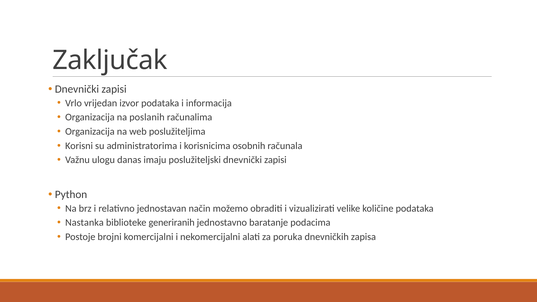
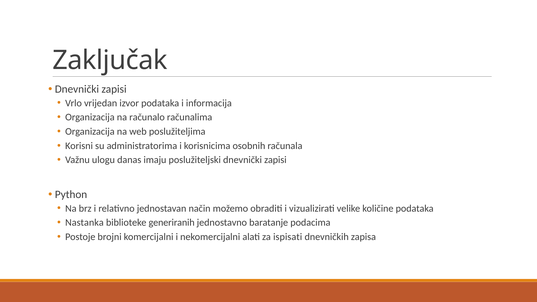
poslanih: poslanih -> računalo (147, 117)
poruka: poruka -> ispisati (288, 237)
